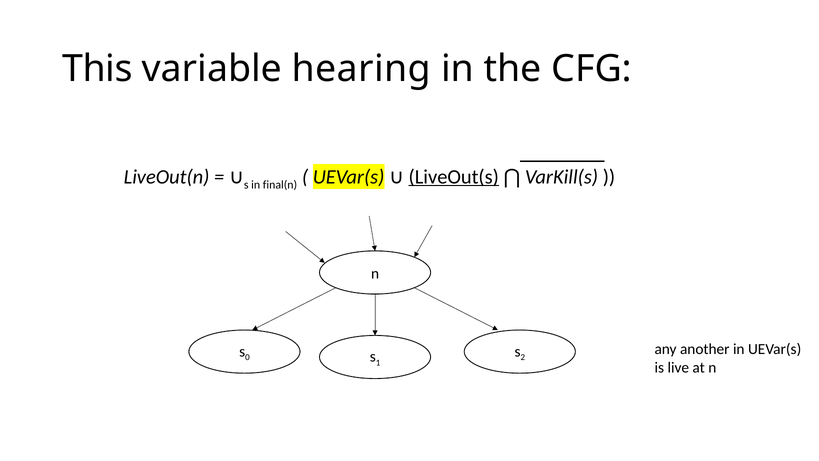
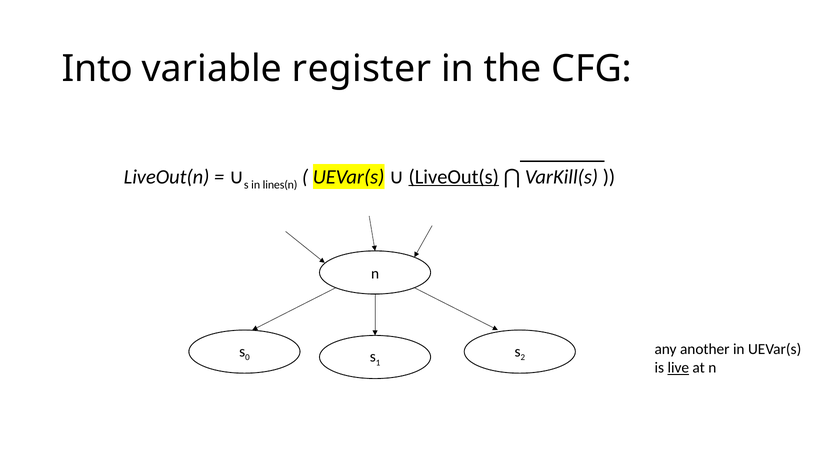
This: This -> Into (97, 69)
hearing: hearing -> register (361, 69)
final(n: final(n -> lines(n (280, 185)
live underline: none -> present (678, 368)
